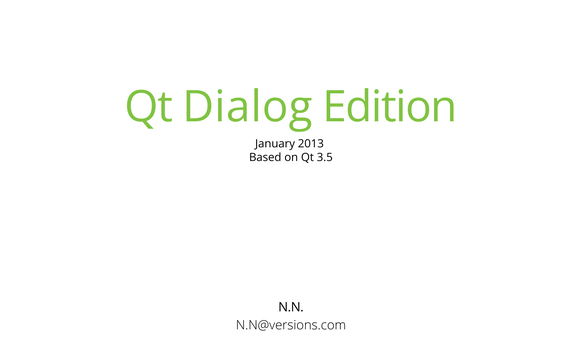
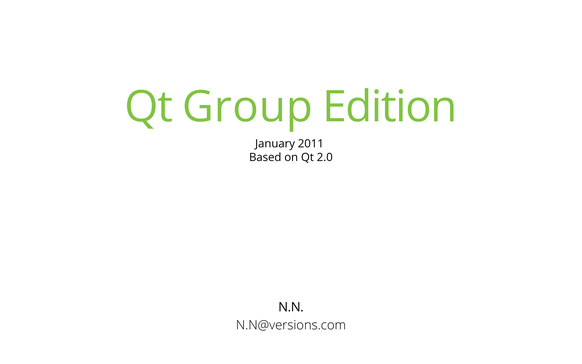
Dialog: Dialog -> Group (248, 107)
2013: 2013 -> 2011 (311, 144)
3.5: 3.5 -> 2.0 (325, 157)
